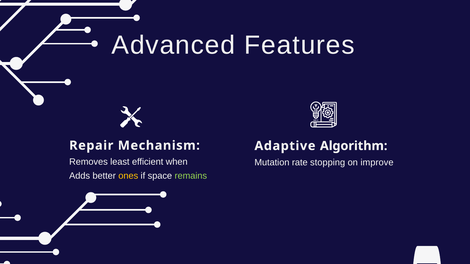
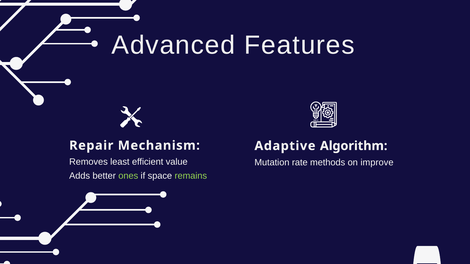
when: when -> value (177, 162)
stopping: stopping -> methods (328, 163)
ones colour: yellow -> light green (128, 176)
